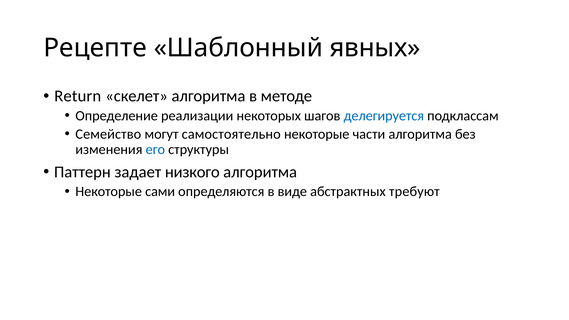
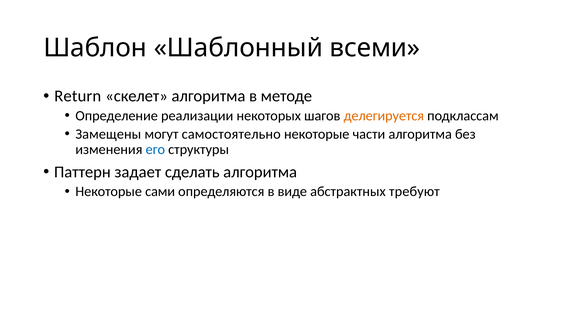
Рецепте: Рецепте -> Шаблон (95, 48)
явных: явных -> всеми (375, 48)
делегируется colour: blue -> orange (384, 116)
Семейство: Семейство -> Замещены (108, 134)
низкого: низкого -> сделать (192, 172)
